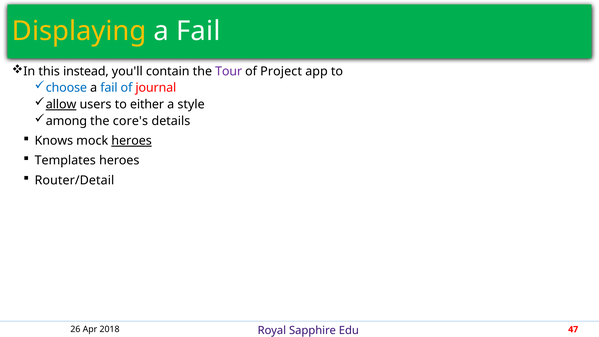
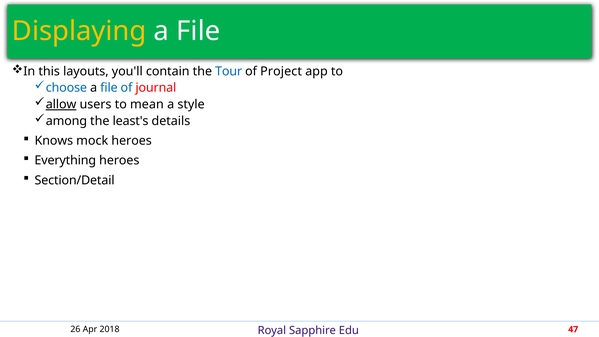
Fail: Fail -> File (198, 31)
instead: instead -> layouts (86, 71)
Tour colour: purple -> blue (229, 71)
fail: fail -> file (109, 88)
either: either -> mean (147, 104)
core's: core's -> least's (131, 121)
heroes underline: present -> none (132, 141)
Templates: Templates -> Everything (65, 161)
Router/Detail: Router/Detail -> Section/Detail (75, 180)
